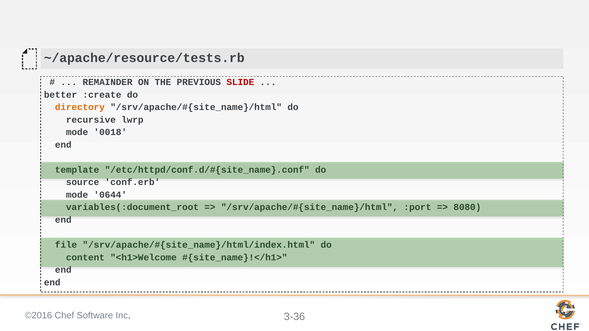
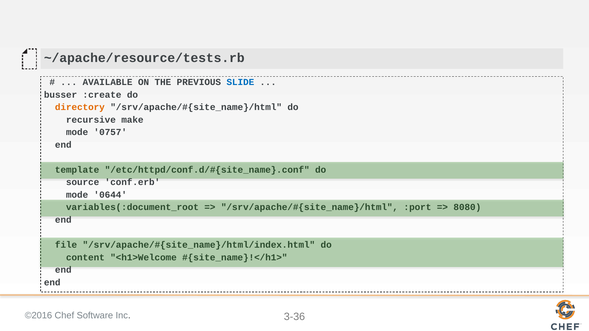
REMAINDER: REMAINDER -> AVAILABLE (108, 82)
SLIDE colour: red -> blue (240, 82)
better: better -> busser (61, 95)
lwrp: lwrp -> make (132, 120)
0018: 0018 -> 0757 (110, 132)
